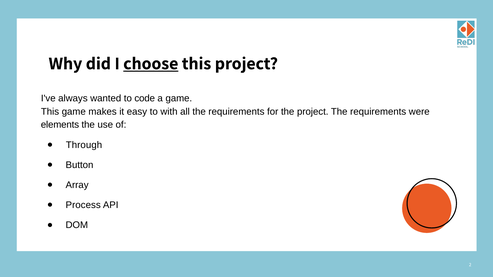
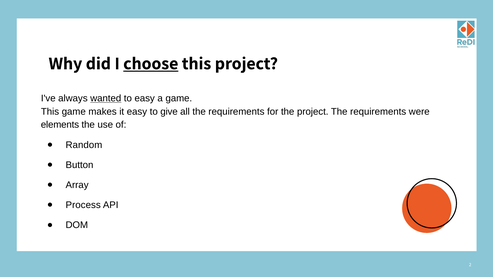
wanted underline: none -> present (106, 99)
to code: code -> easy (145, 99)
with: with -> give (169, 112)
Through: Through -> Random (84, 145)
